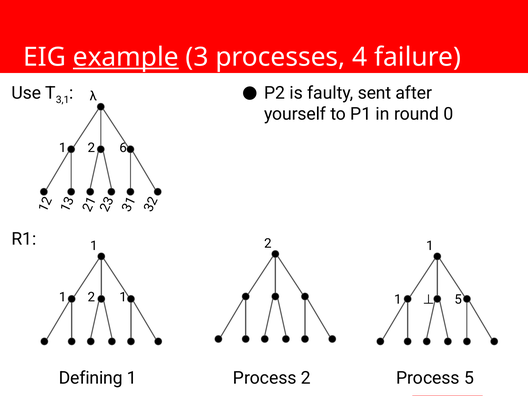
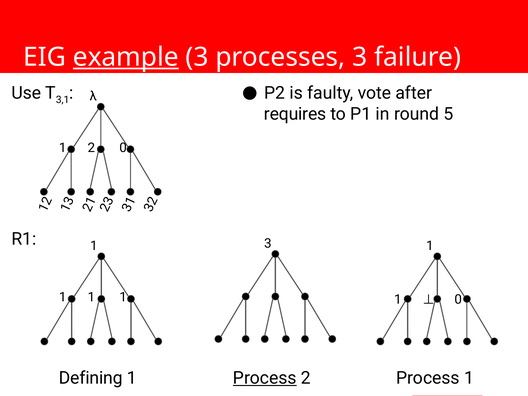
processes 4: 4 -> 3 (360, 57)
sent: sent -> vote (374, 93)
yourself: yourself -> requires (295, 114)
0: 0 -> 5 (448, 114)
2 6: 6 -> 0 (123, 148)
2: 2 -> 3 (268, 243)
2: 2 -> 1 (91, 297)
5: 5 -> 0 (458, 299)
Process underline: none -> present (265, 378)
5: 5 -> 1 (469, 378)
